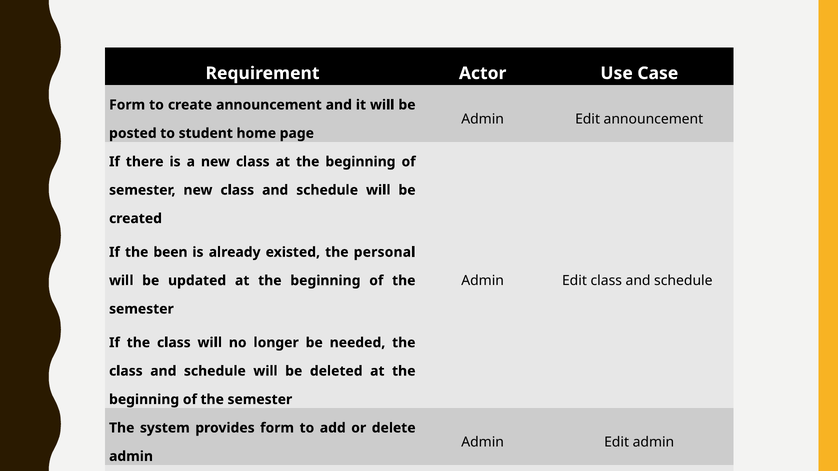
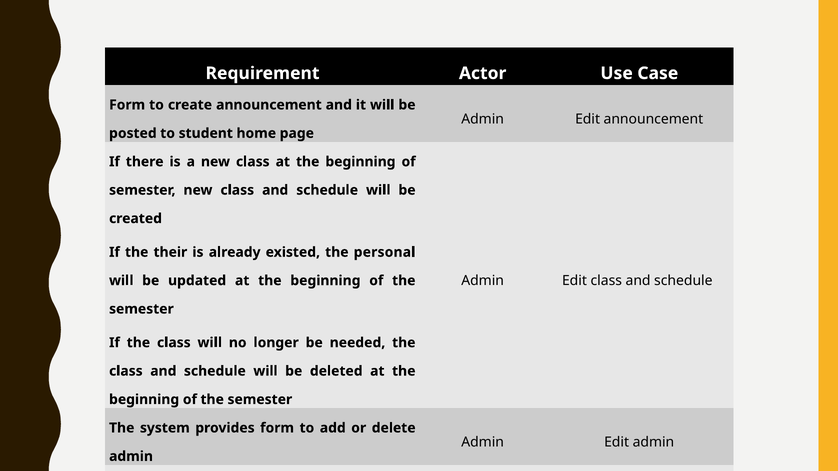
been: been -> their (170, 252)
